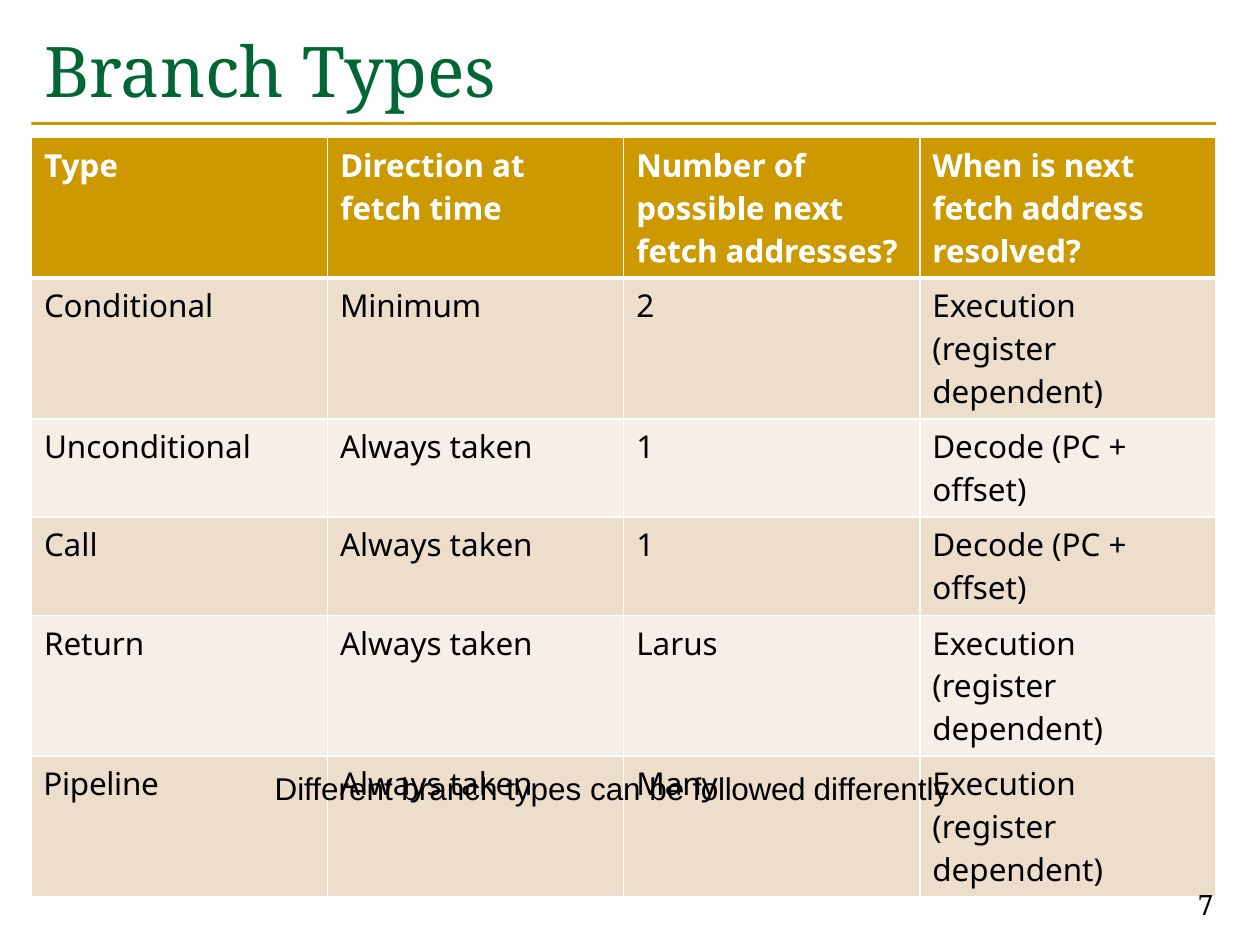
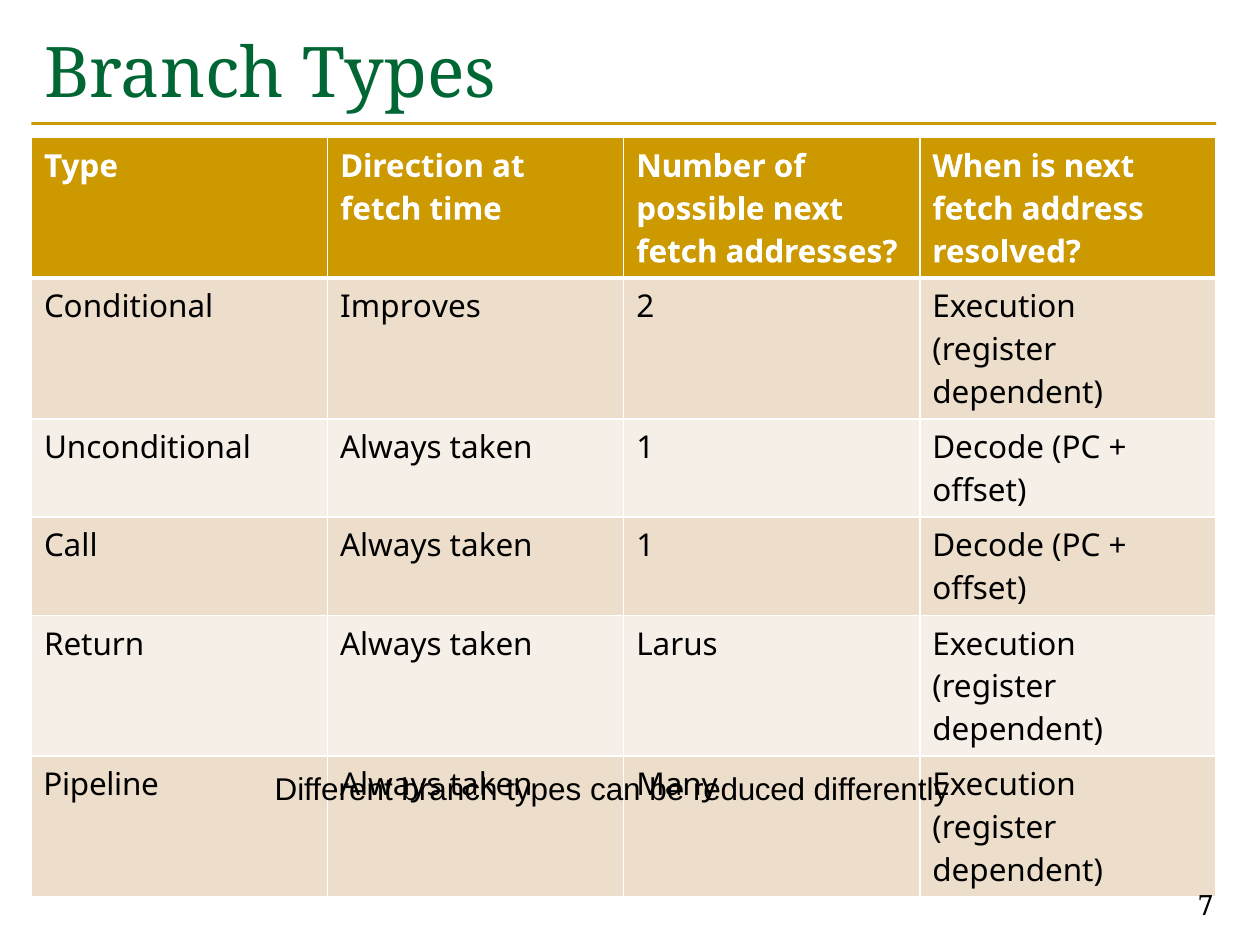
Minimum: Minimum -> Improves (411, 308)
followed: followed -> reduced (749, 791)
